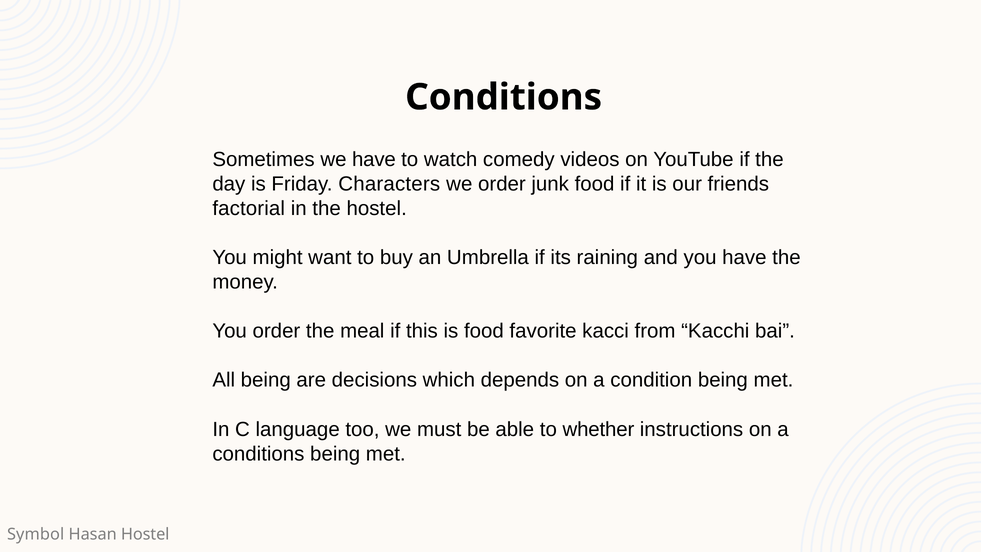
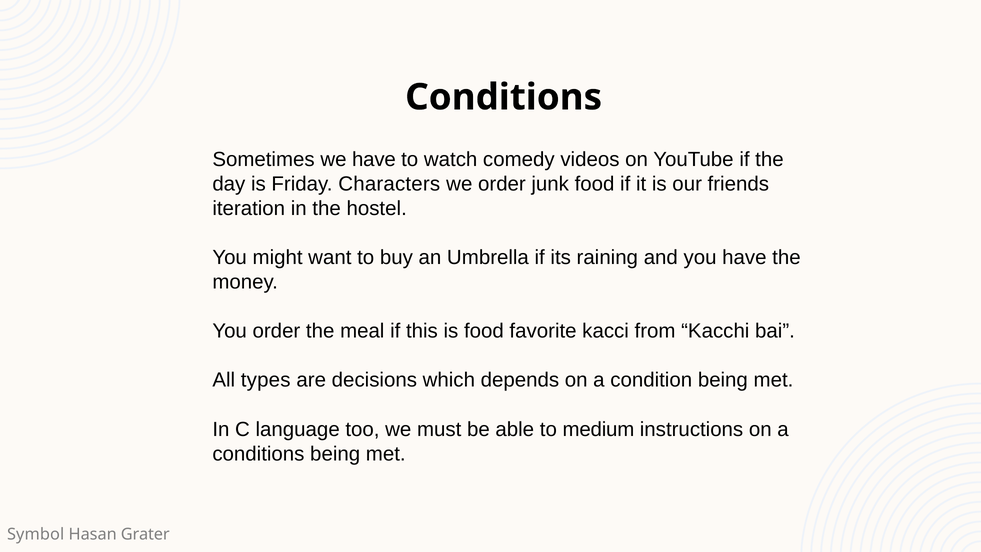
factorial: factorial -> iteration (249, 208)
All being: being -> types (266, 380)
whether: whether -> medium (598, 429)
Hasan Hostel: Hostel -> Grater (145, 534)
